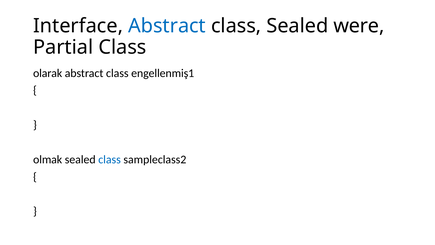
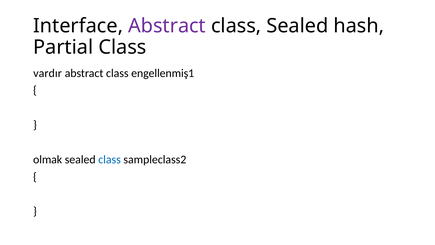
Abstract colour: blue -> purple (167, 26)
were: were -> hash (359, 26)
olarak: olarak -> vardır (48, 73)
